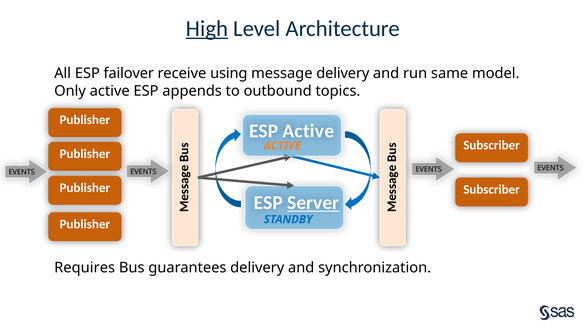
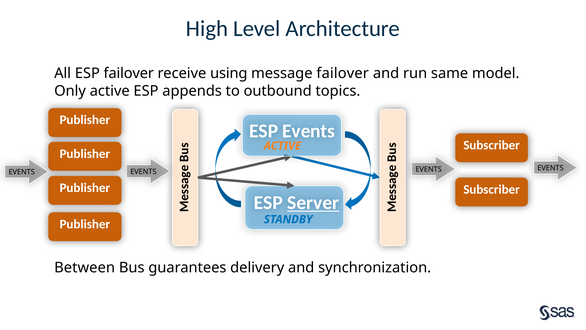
High underline: present -> none (207, 29)
message delivery: delivery -> failover (343, 73)
ESP Active: Active -> Events (309, 131)
Requires: Requires -> Between (85, 267)
